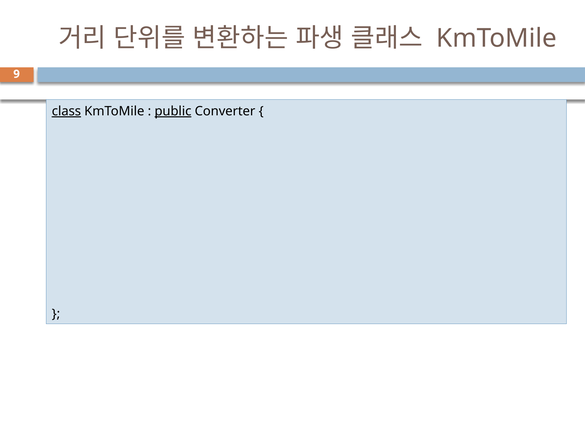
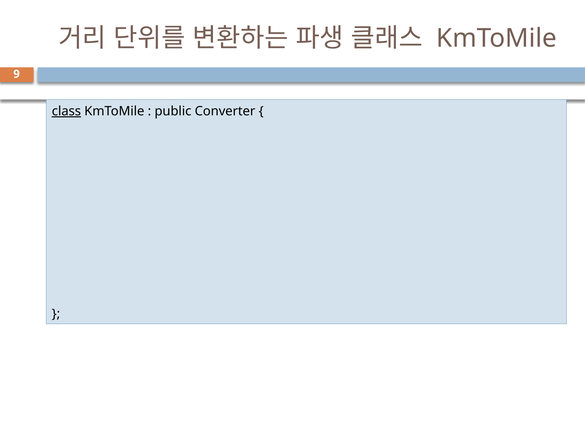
public underline: present -> none (173, 111)
